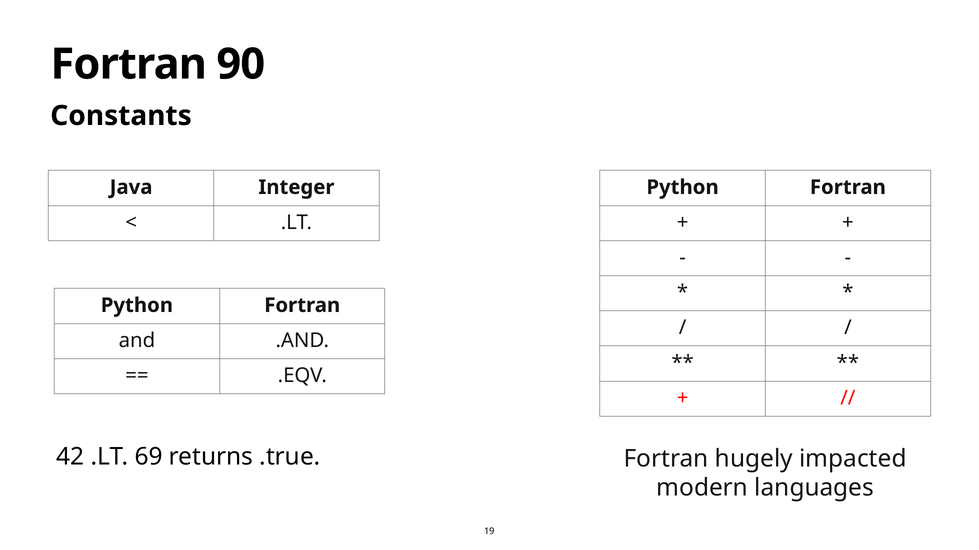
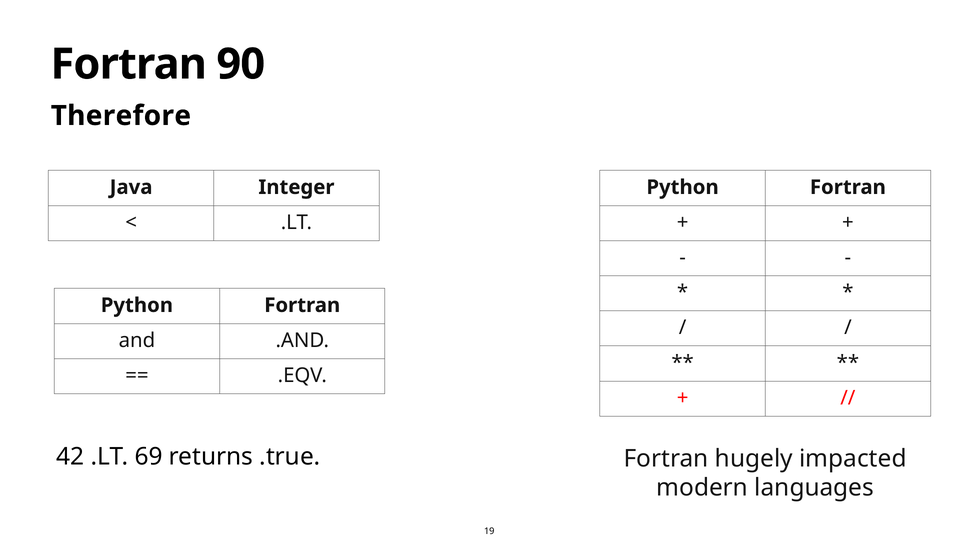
Constants: Constants -> Therefore (121, 116)
